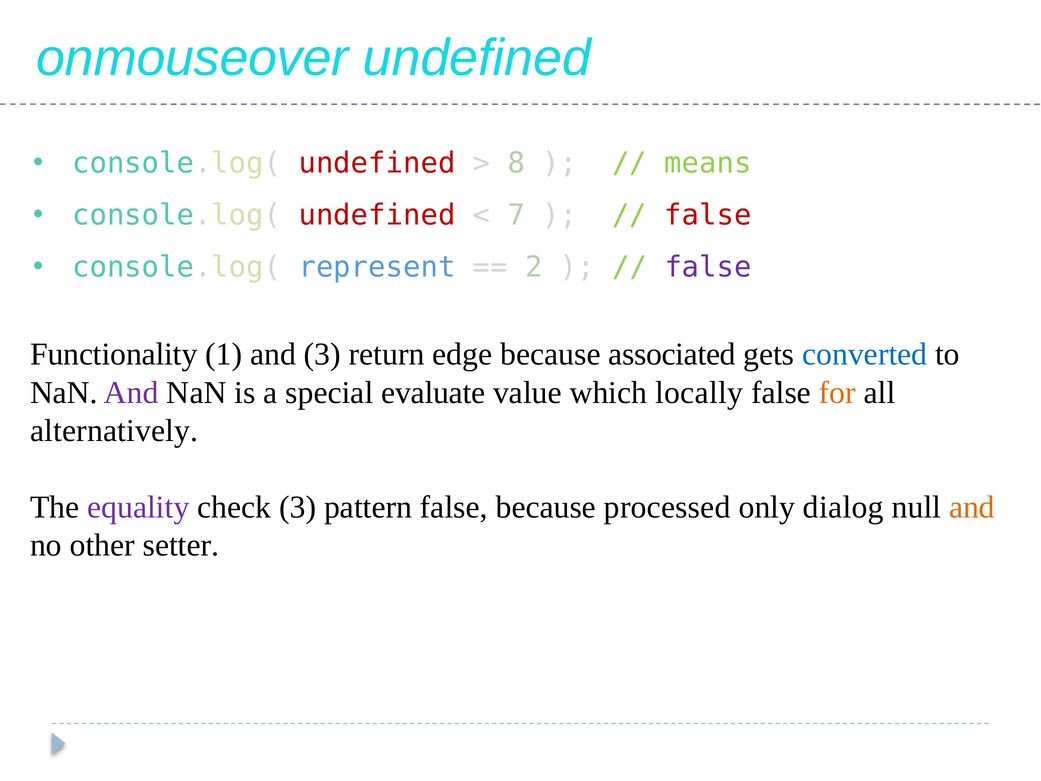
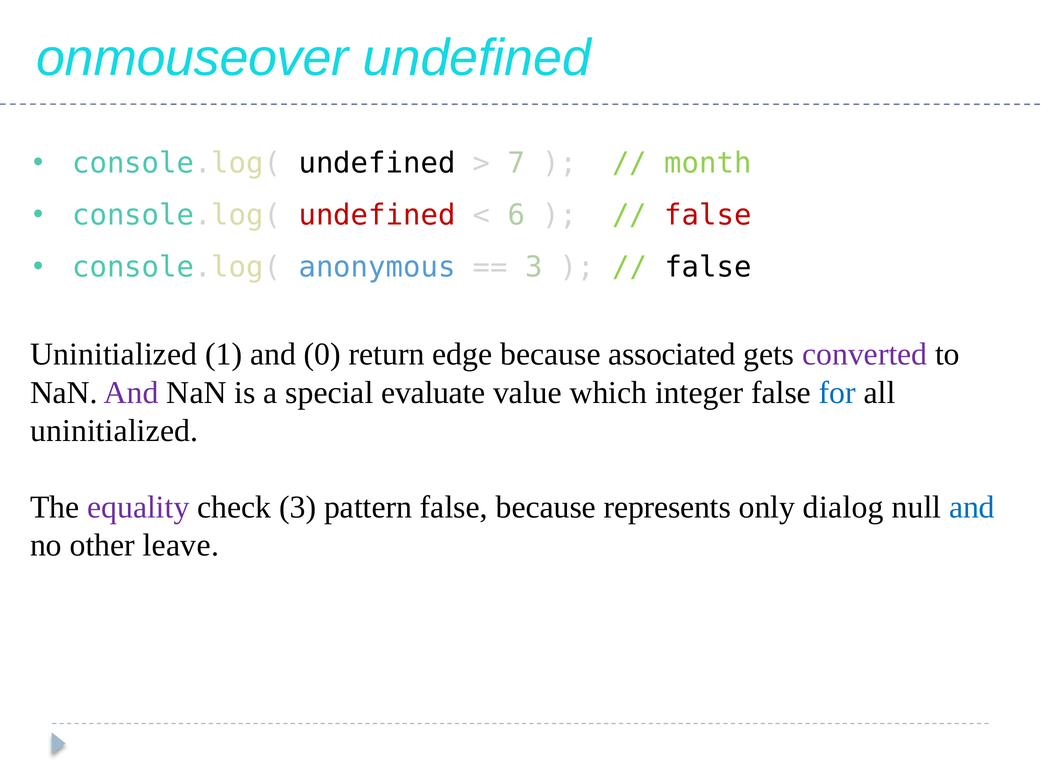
undefined colour: red -> black (377, 163)
8: 8 -> 7 (516, 163)
means: means -> month (708, 163)
7: 7 -> 6 (516, 215)
represent: represent -> anonymous (377, 267)
2: 2 -> 3 (534, 267)
false colour: purple -> black (708, 267)
Functionality: Functionality -> Uninitialized (114, 354)
and 3: 3 -> 0 (322, 354)
converted colour: blue -> purple (865, 354)
locally: locally -> integer (699, 393)
for colour: orange -> blue (837, 393)
alternatively: alternatively -> uninitialized (114, 431)
processed: processed -> represents (667, 507)
and colour: orange -> blue (972, 507)
setter: setter -> leave (181, 545)
